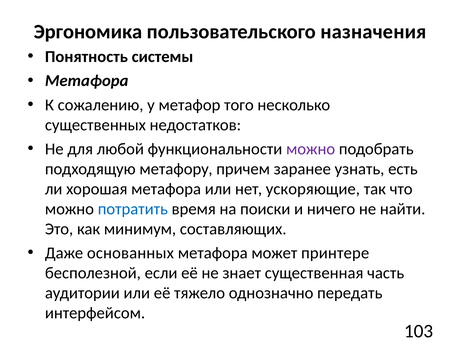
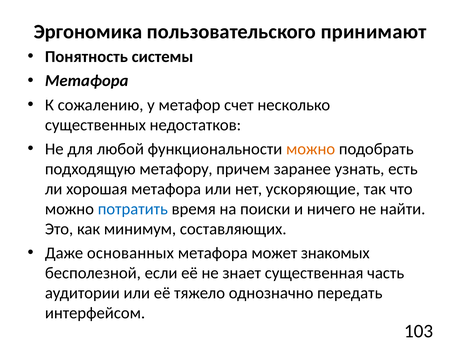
назначения: назначения -> принимают (374, 32)
того: того -> счет (239, 105)
можно colour: purple -> orange (311, 149)
принтере: принтере -> знакомых (335, 253)
